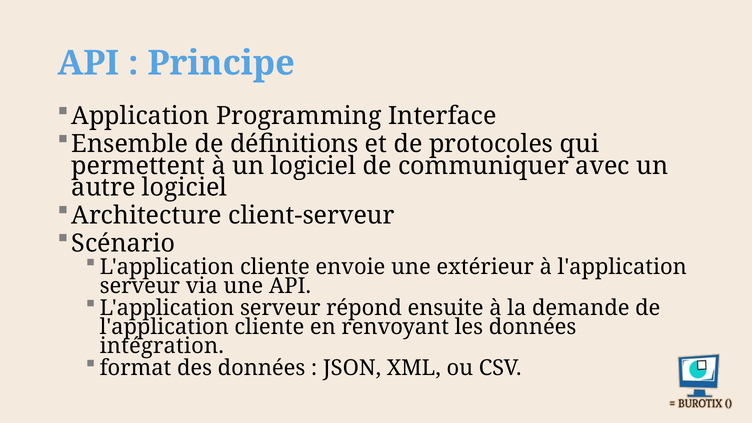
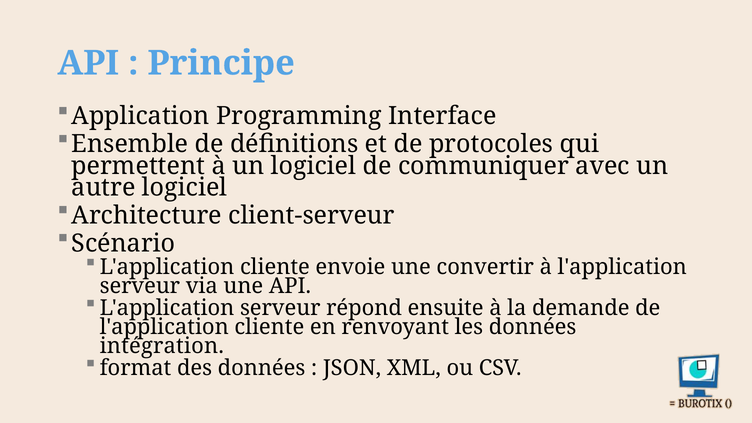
extérieur: extérieur -> convertir (485, 267)
